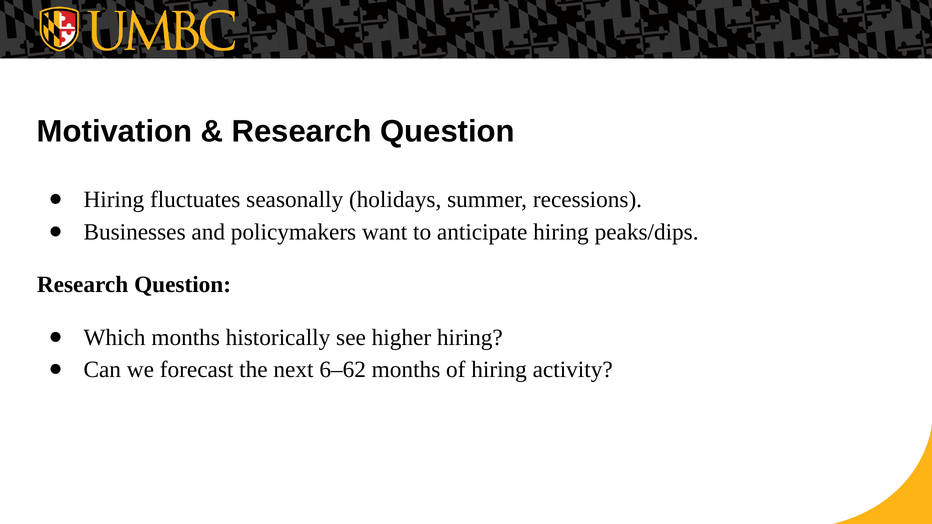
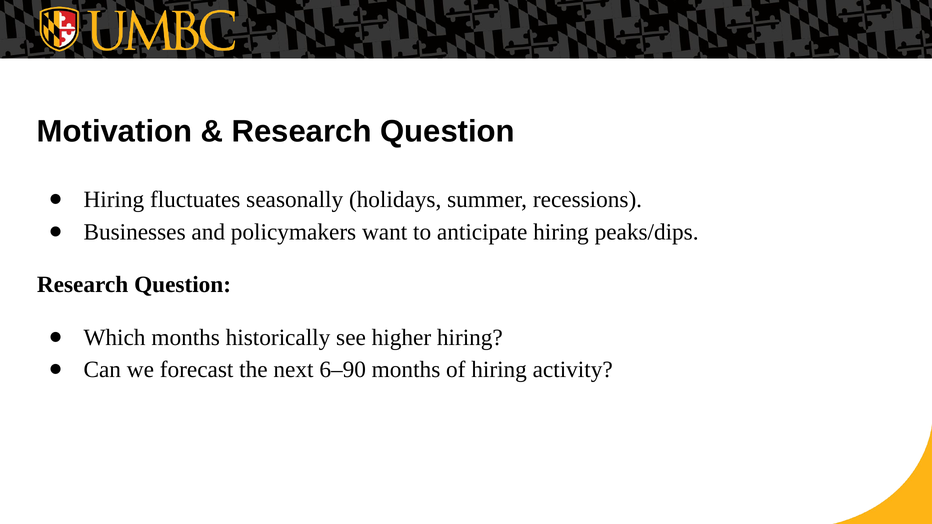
6–62: 6–62 -> 6–90 (343, 370)
